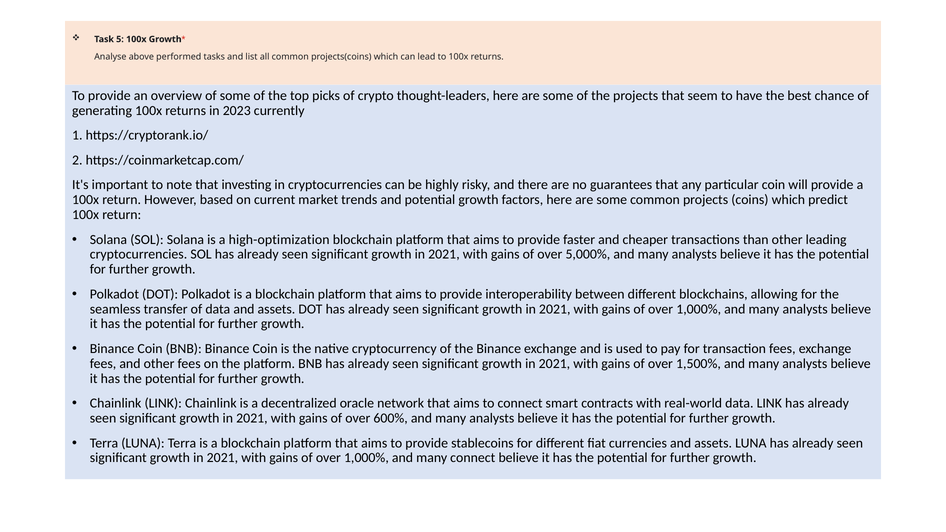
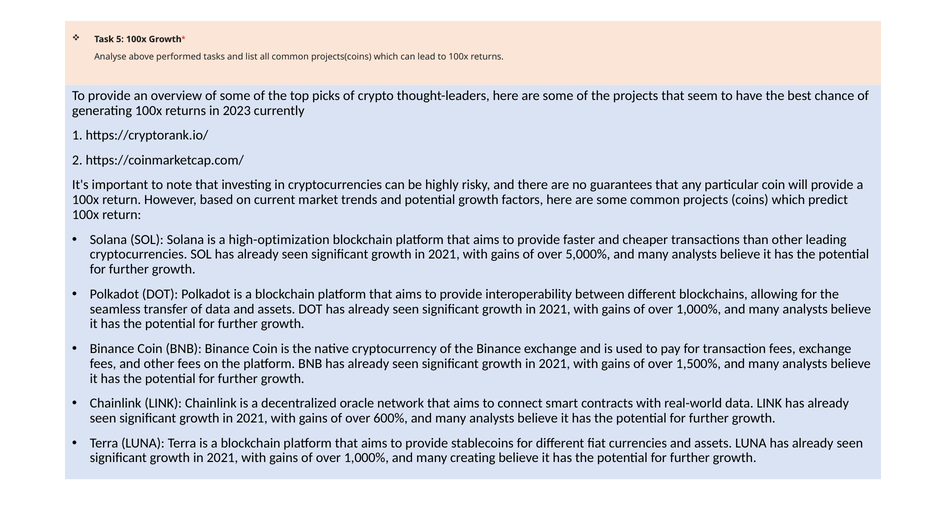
many connect: connect -> creating (473, 458)
